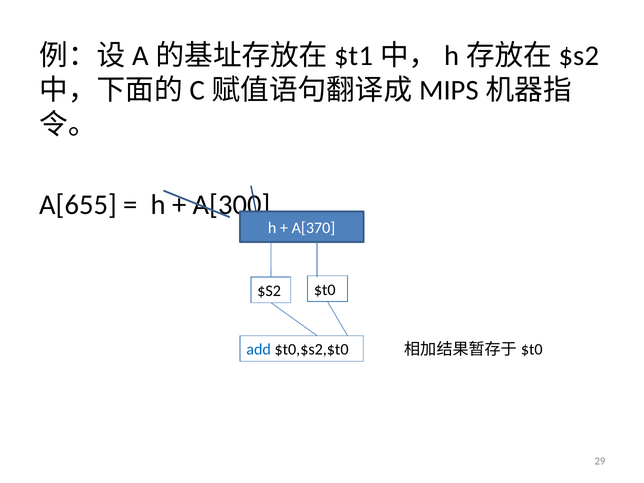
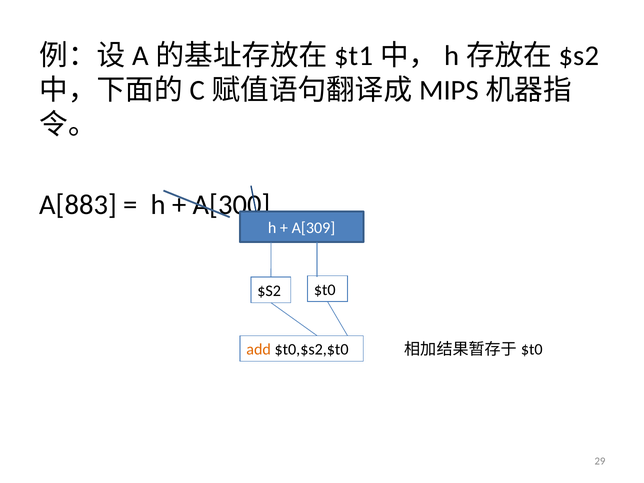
A[655: A[655 -> A[883 (78, 205)
A[370: A[370 -> A[309 (313, 228)
add colour: blue -> orange (259, 350)
